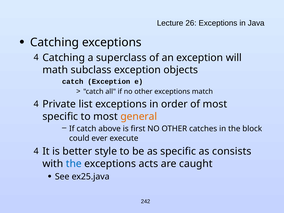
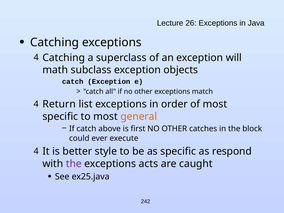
Private: Private -> Return (59, 104)
consists: consists -> respond (232, 151)
the colour: blue -> purple (74, 164)
